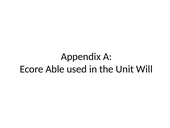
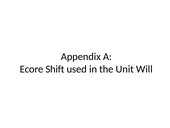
Able: Able -> Shift (55, 69)
